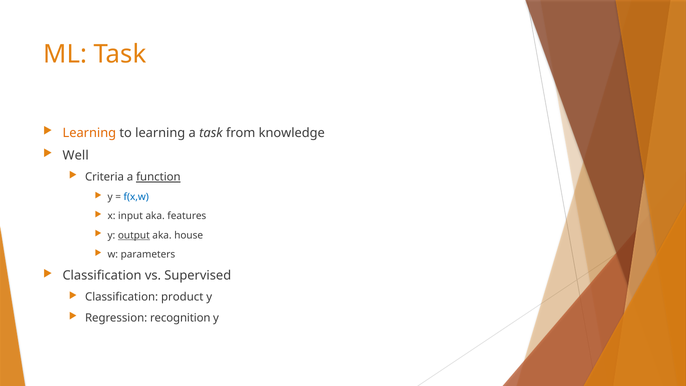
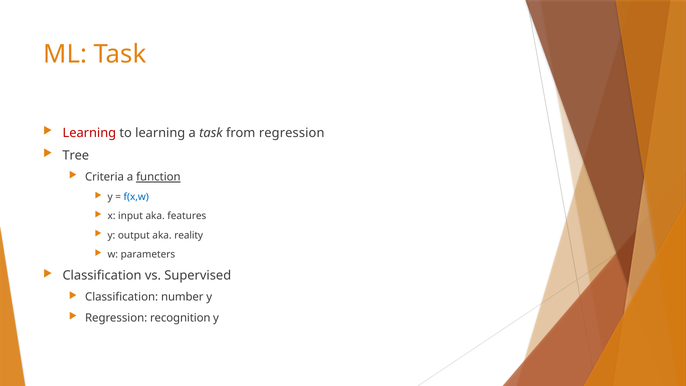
Learning colour: orange -> red (89, 133)
from knowledge: knowledge -> regression (292, 133)
Well: Well -> Tree (76, 155)
output underline: present -> none (134, 235)
house: house -> reality (189, 235)
product: product -> number (182, 297)
